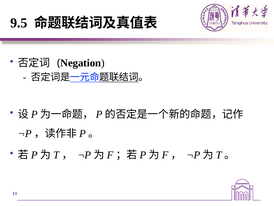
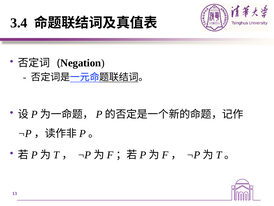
9.5: 9.5 -> 3.4 (19, 23)
